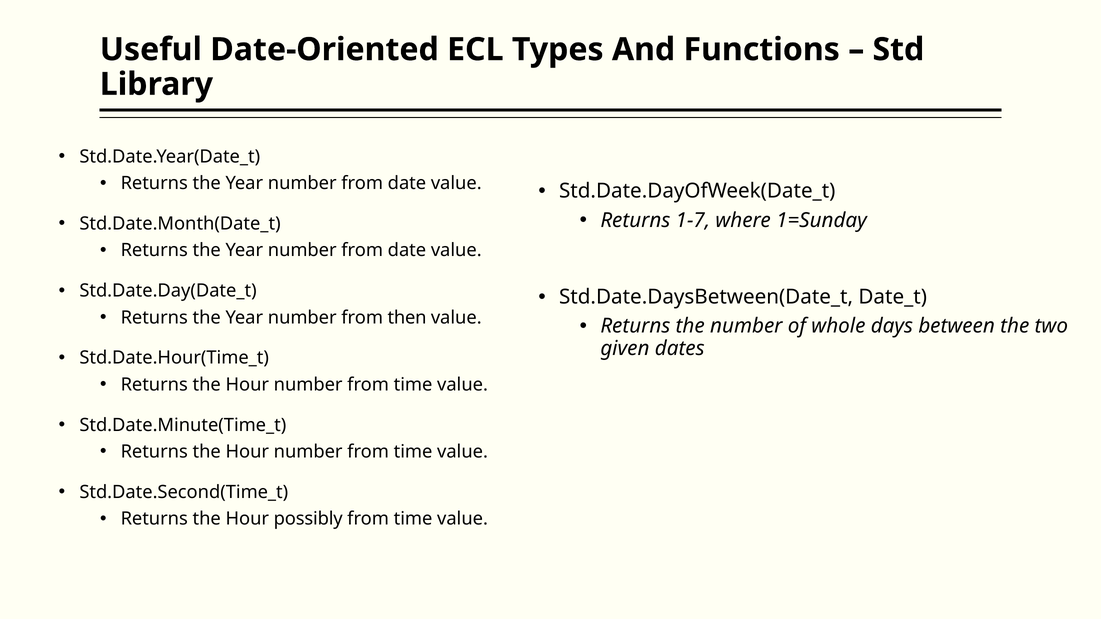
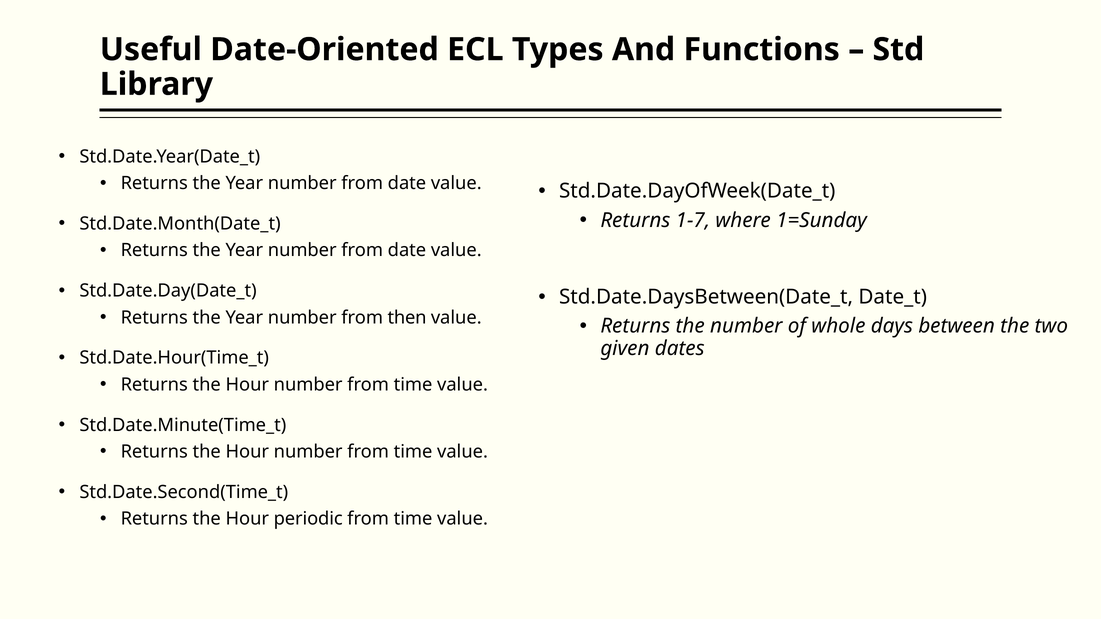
possibly: possibly -> periodic (308, 519)
